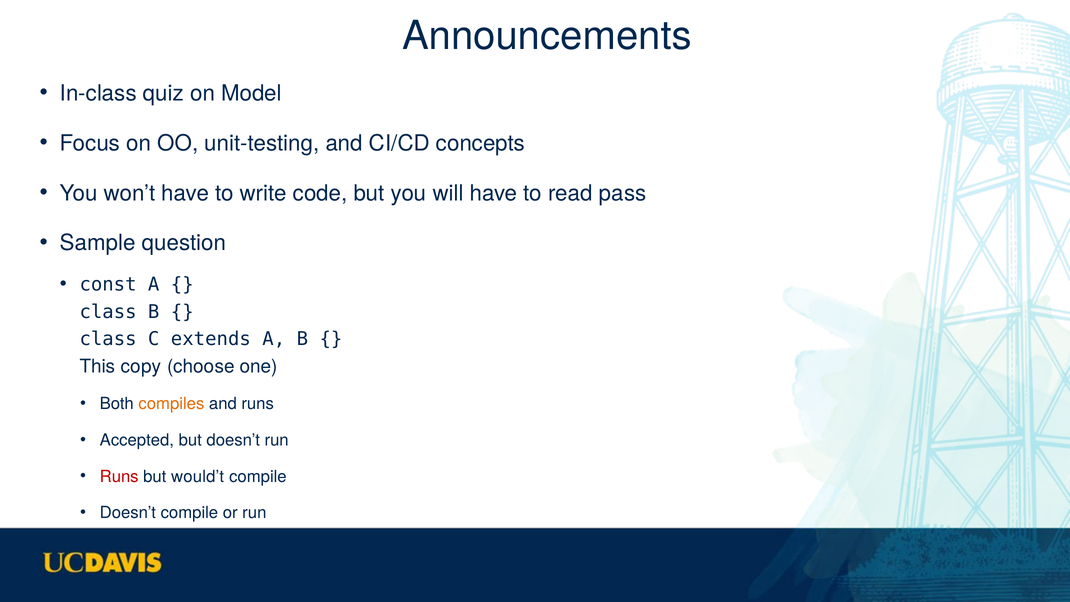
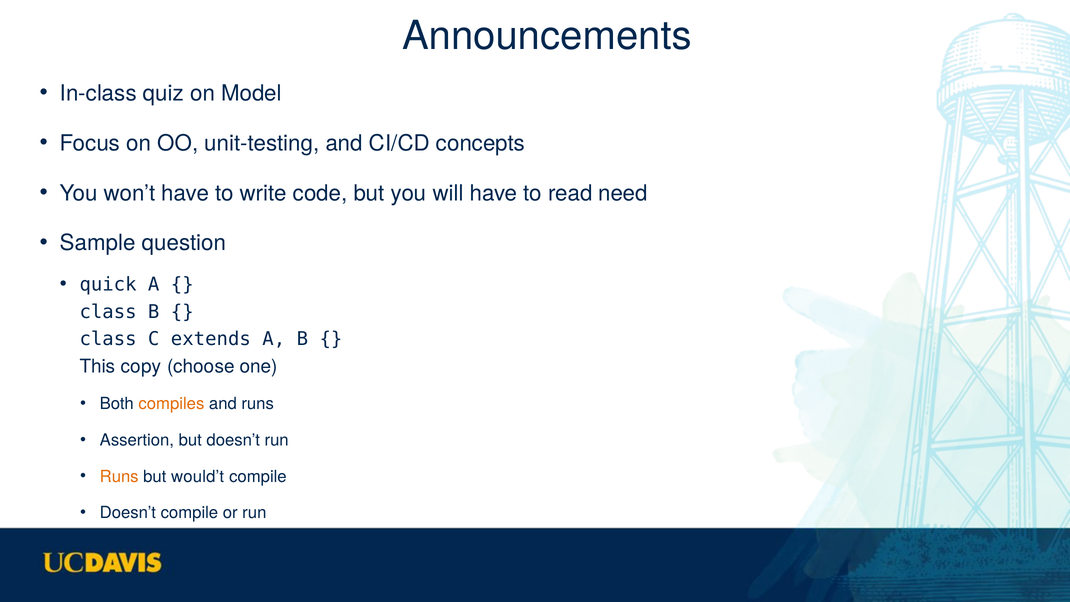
pass: pass -> need (623, 193)
const: const -> quick (108, 284)
Accepted: Accepted -> Assertion (137, 440)
Runs colour: red -> orange (119, 476)
